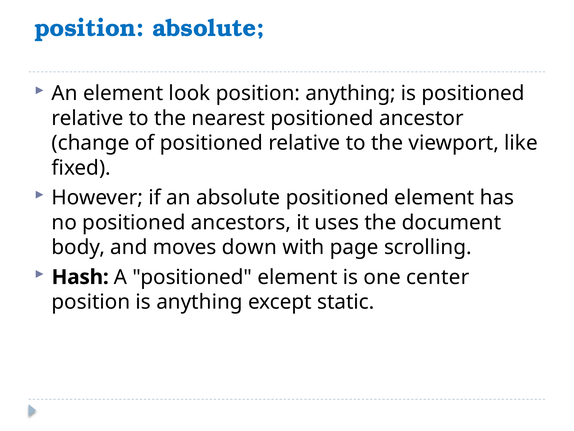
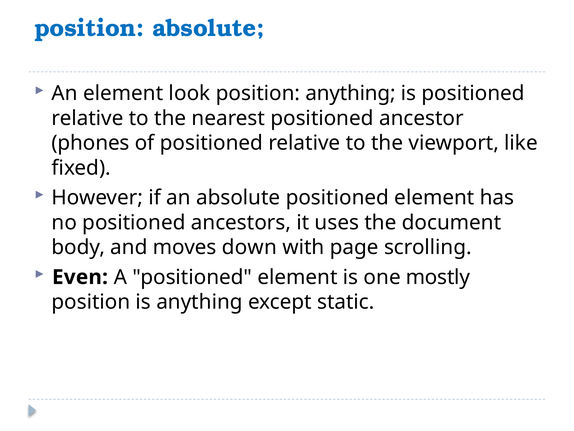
change: change -> phones (91, 143)
Hash: Hash -> Even (80, 277)
center: center -> mostly (438, 277)
